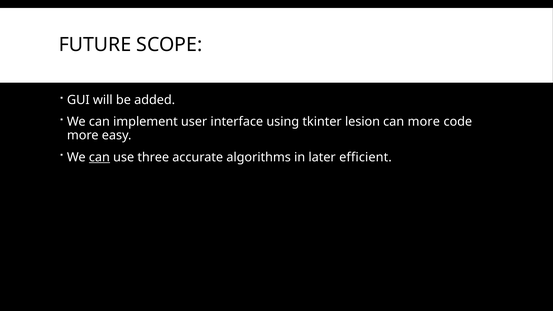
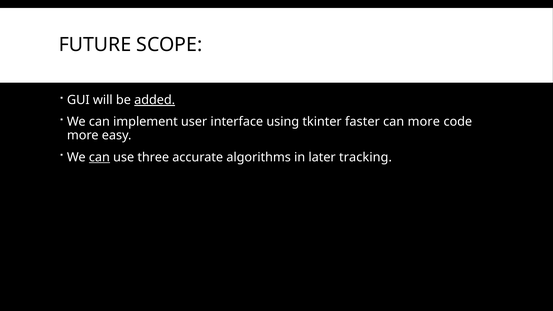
added underline: none -> present (155, 100)
lesion: lesion -> faster (362, 122)
efficient: efficient -> tracking (365, 157)
